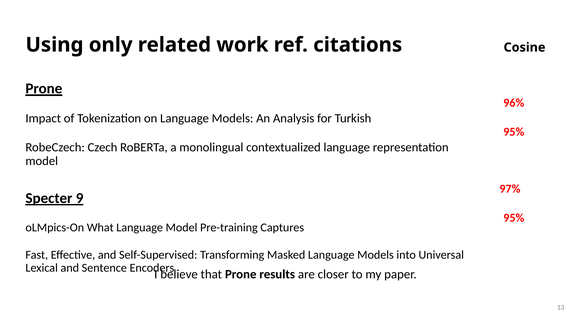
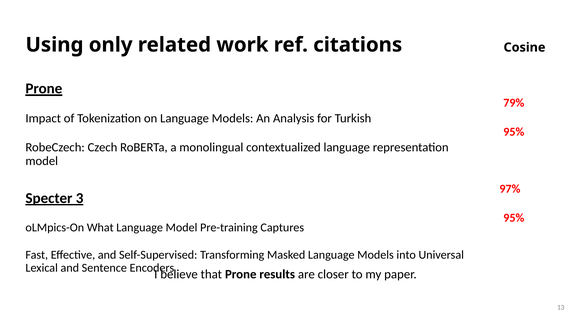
96%: 96% -> 79% (514, 103)
9: 9 -> 3 (80, 198)
